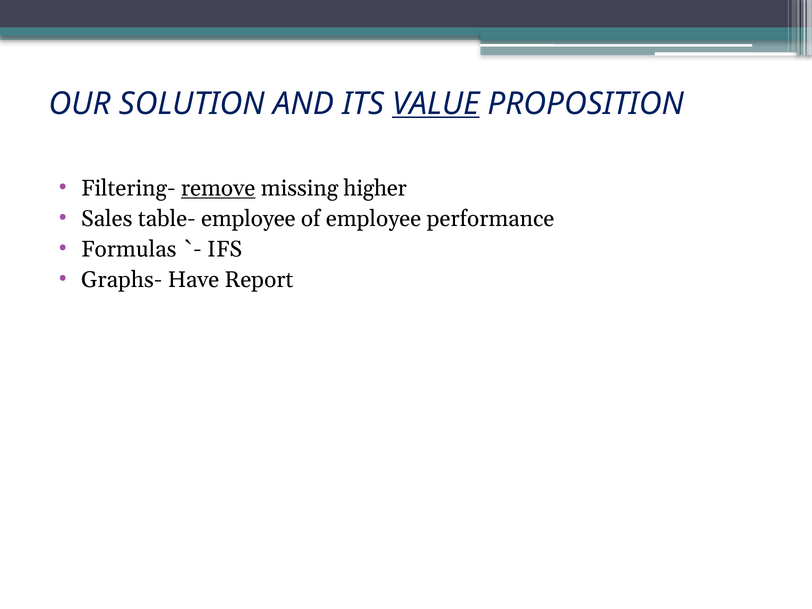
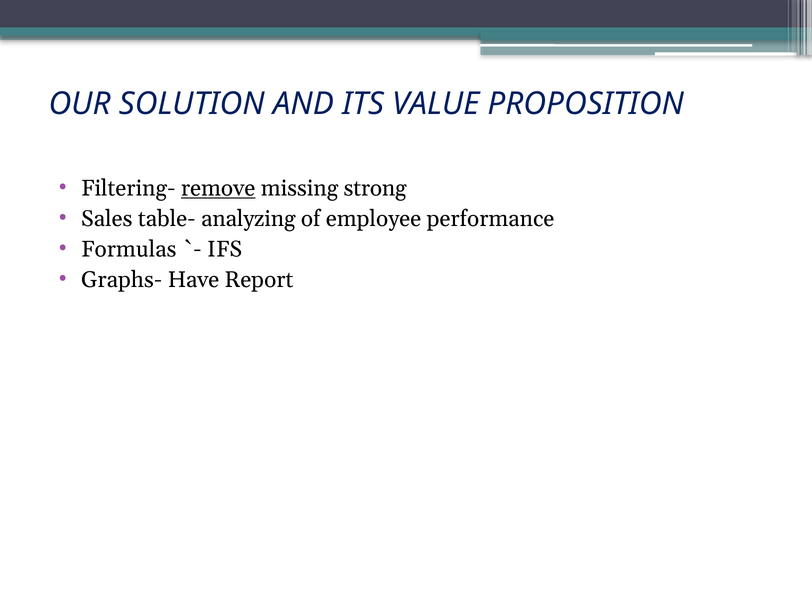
VALUE underline: present -> none (436, 104)
higher: higher -> strong (375, 188)
table- employee: employee -> analyzing (248, 219)
